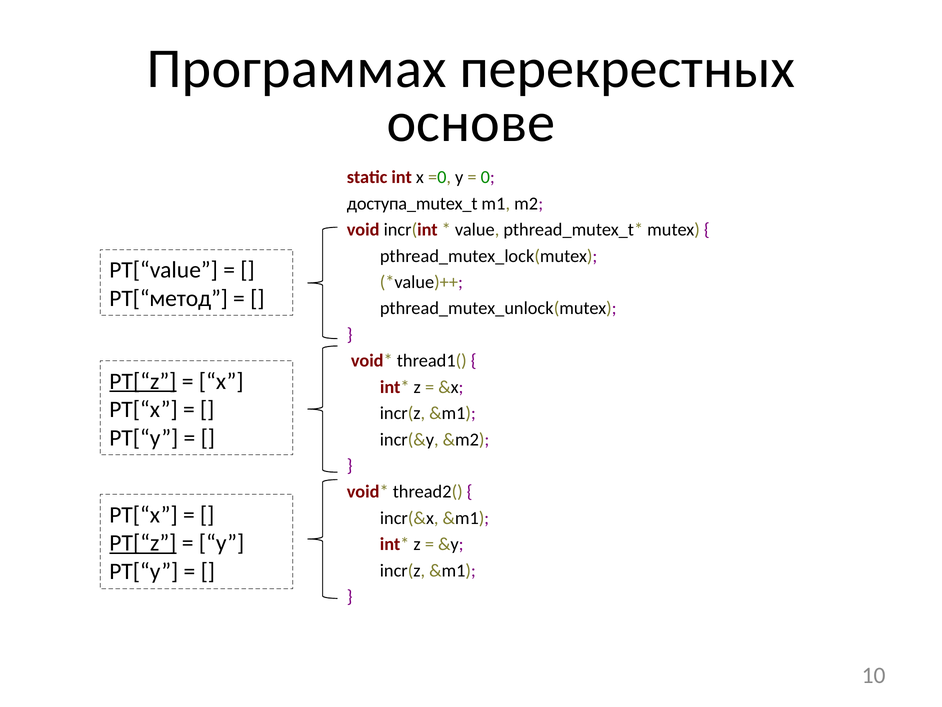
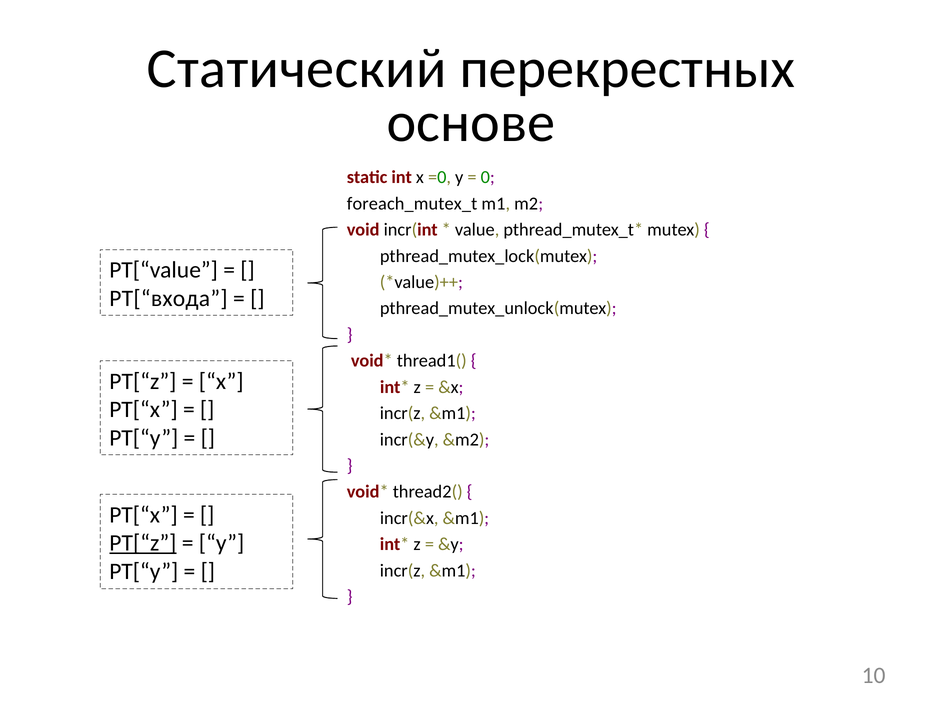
Программах: Программах -> Статический (297, 69)
доступа_mutex_t: доступа_mutex_t -> foreach_mutex_t (412, 203)
PT[“метод: PT[“метод -> PT[“входа (168, 298)
PT[“z underline: present -> none (143, 381)
